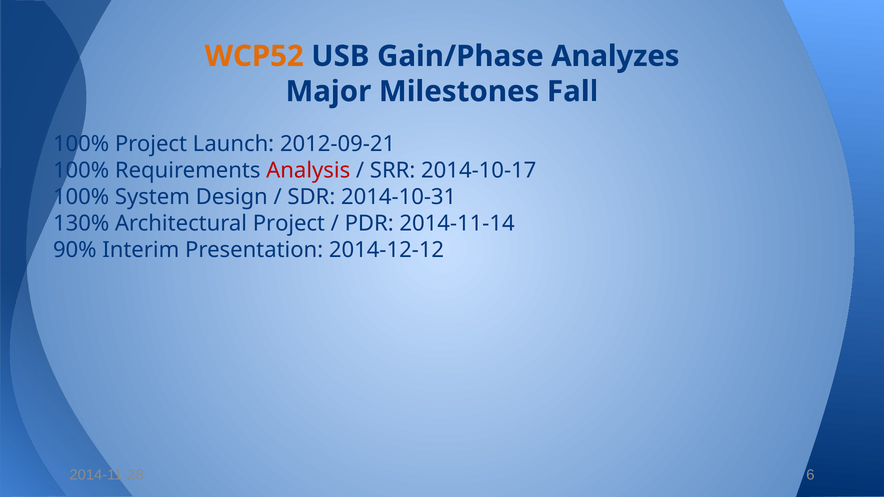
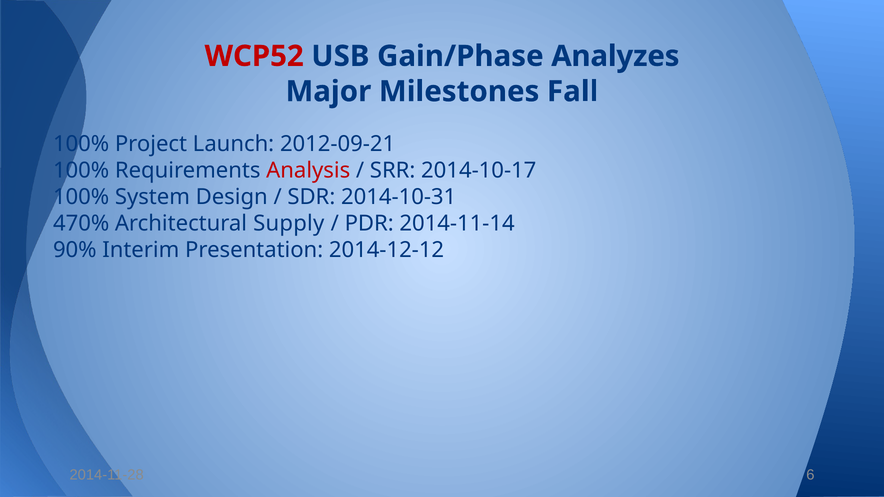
WCP52 colour: orange -> red (254, 56)
130%: 130% -> 470% (81, 223)
Architectural Project: Project -> Supply (289, 223)
